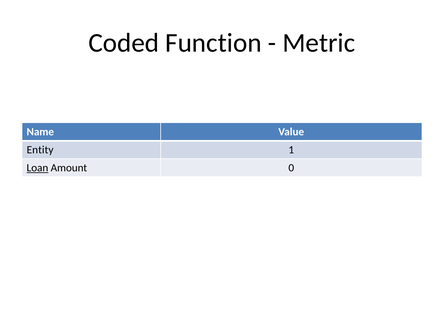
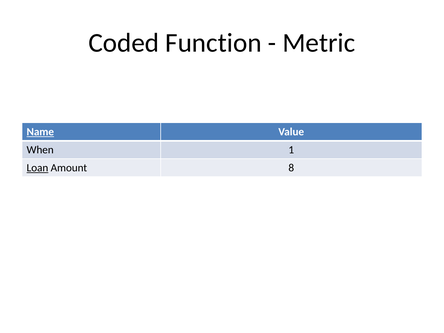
Name underline: none -> present (40, 132)
Entity: Entity -> When (40, 150)
0: 0 -> 8 (291, 168)
